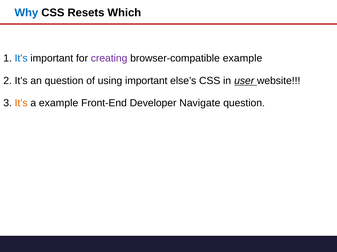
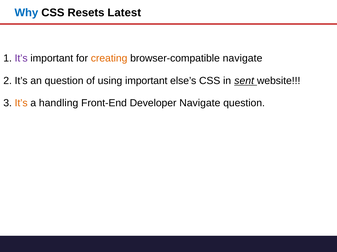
Which: Which -> Latest (124, 13)
It’s colour: blue -> purple (21, 58)
creating colour: purple -> orange (109, 58)
browser-compatible example: example -> navigate (243, 58)
user: user -> sent (244, 81)
a example: example -> handling (59, 103)
